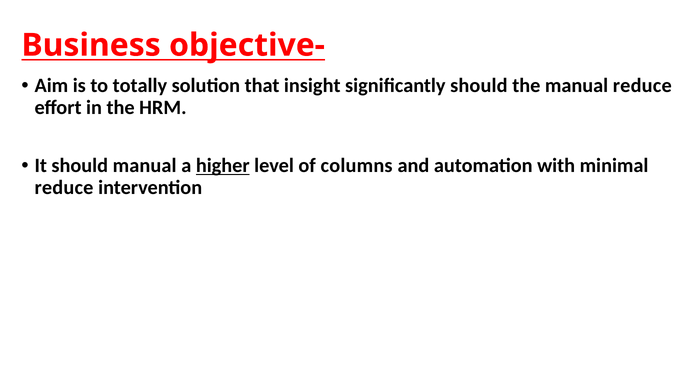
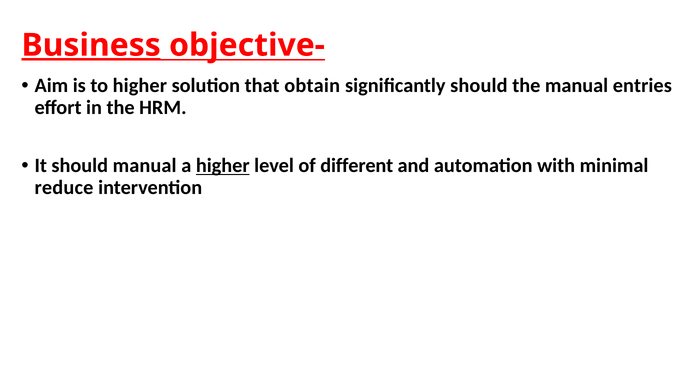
Business underline: none -> present (91, 45)
to totally: totally -> higher (140, 86)
insight: insight -> obtain (312, 86)
manual reduce: reduce -> entries (642, 86)
columns: columns -> different (357, 166)
